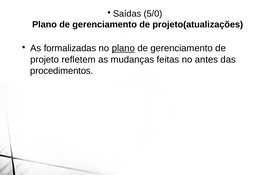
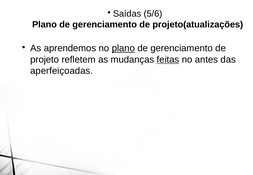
5/0: 5/0 -> 5/6 (153, 14)
formalizadas: formalizadas -> aprendemos (70, 48)
feitas underline: none -> present (168, 60)
procedimentos: procedimentos -> aperfeiçoadas (62, 71)
